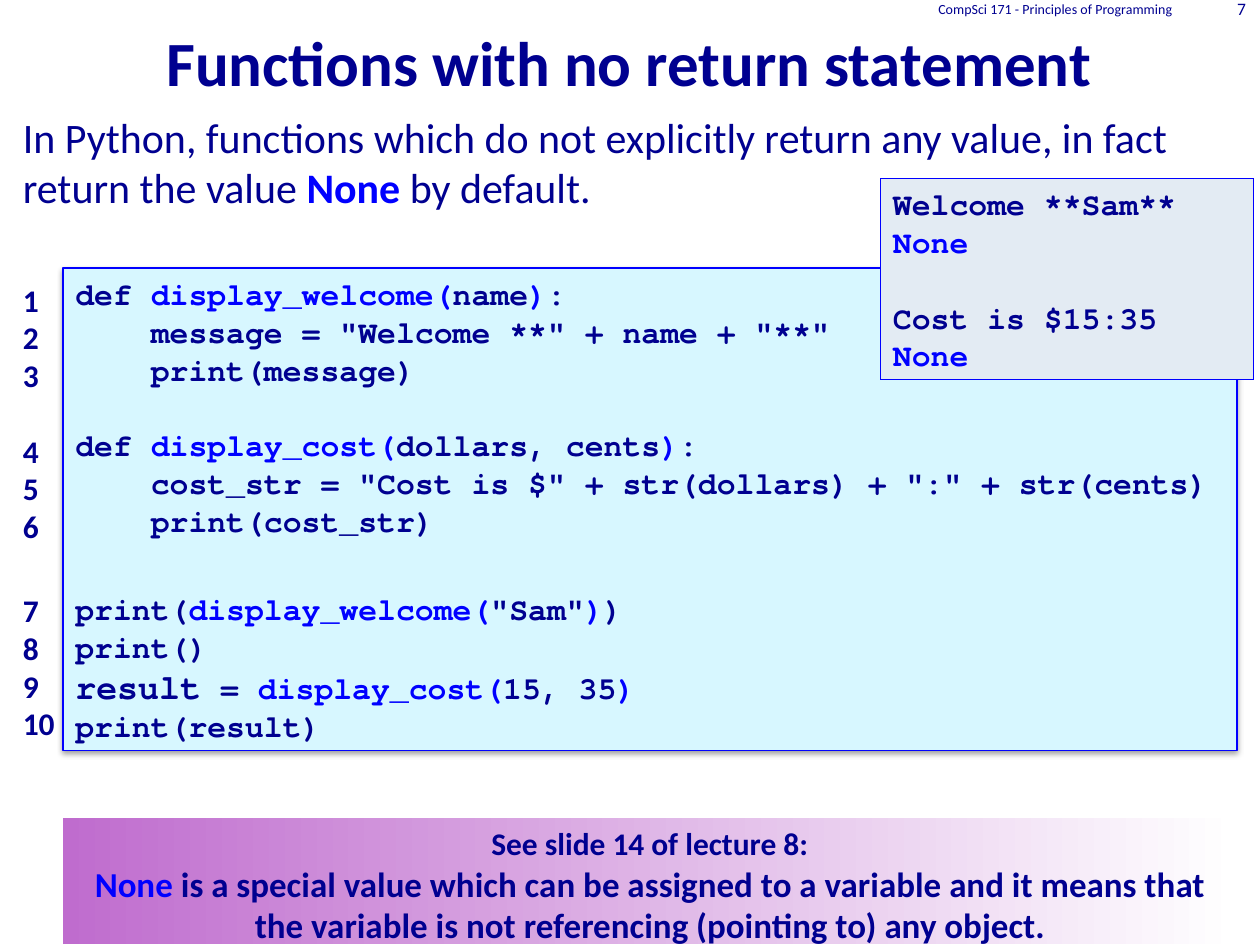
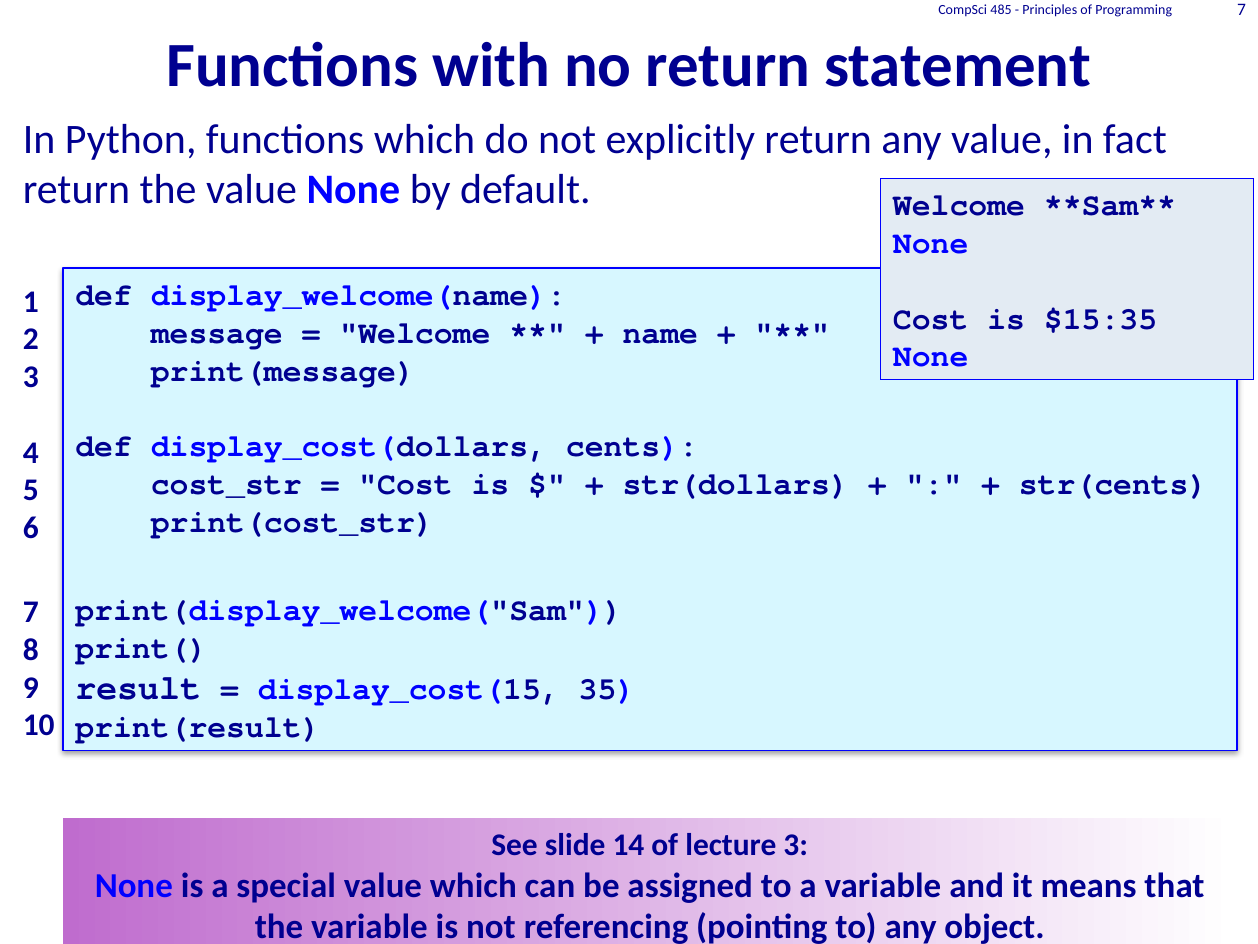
171: 171 -> 485 (1001, 9)
lecture 8: 8 -> 3 (796, 845)
